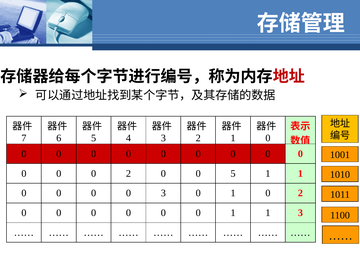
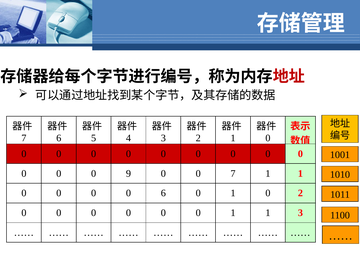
0 0 2: 2 -> 9 (128, 173)
0 5: 5 -> 7 (233, 173)
0 3: 3 -> 6 (163, 193)
